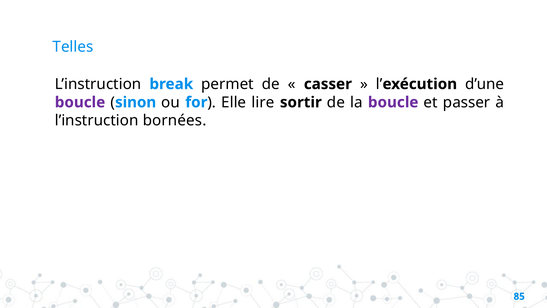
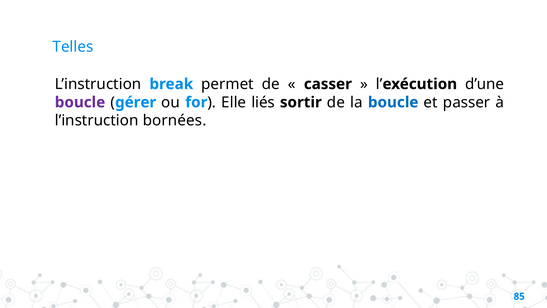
sinon: sinon -> gérer (136, 102)
lire: lire -> liés (263, 102)
boucle colour: purple -> blue (393, 102)
